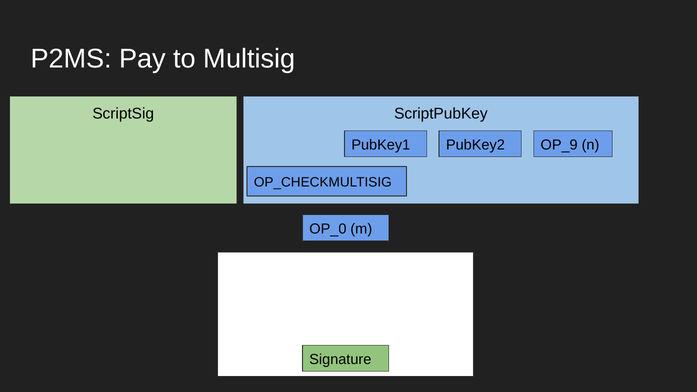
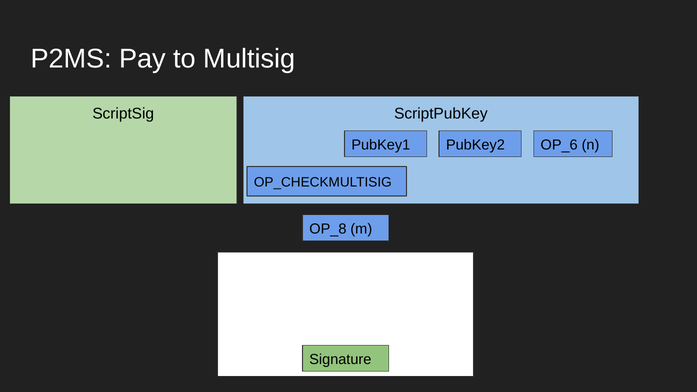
OP_9: OP_9 -> OP_6 (559, 145)
OP_0: OP_0 -> OP_8 (328, 229)
